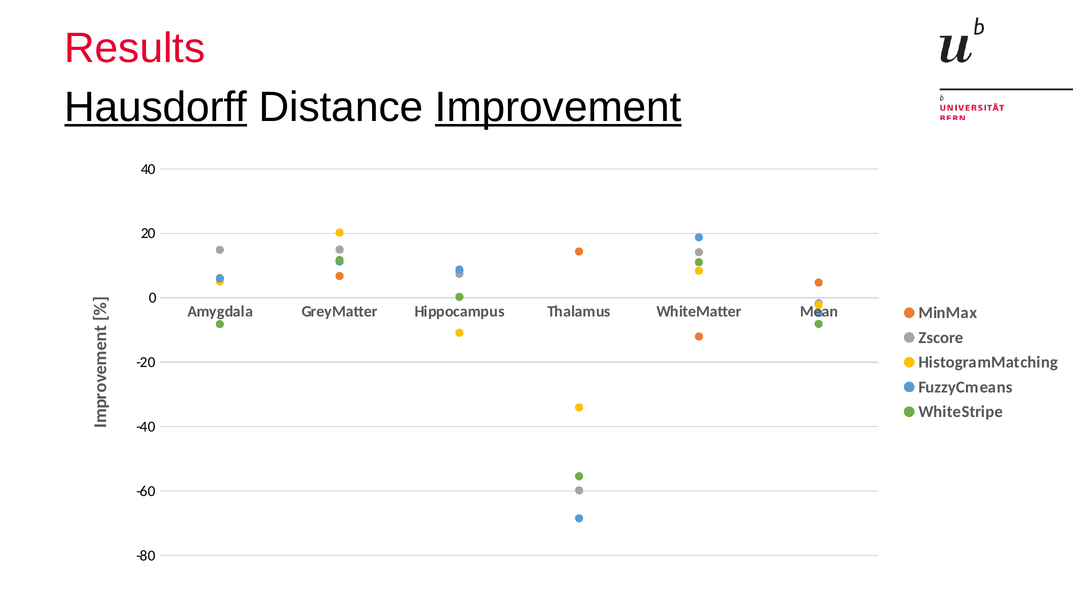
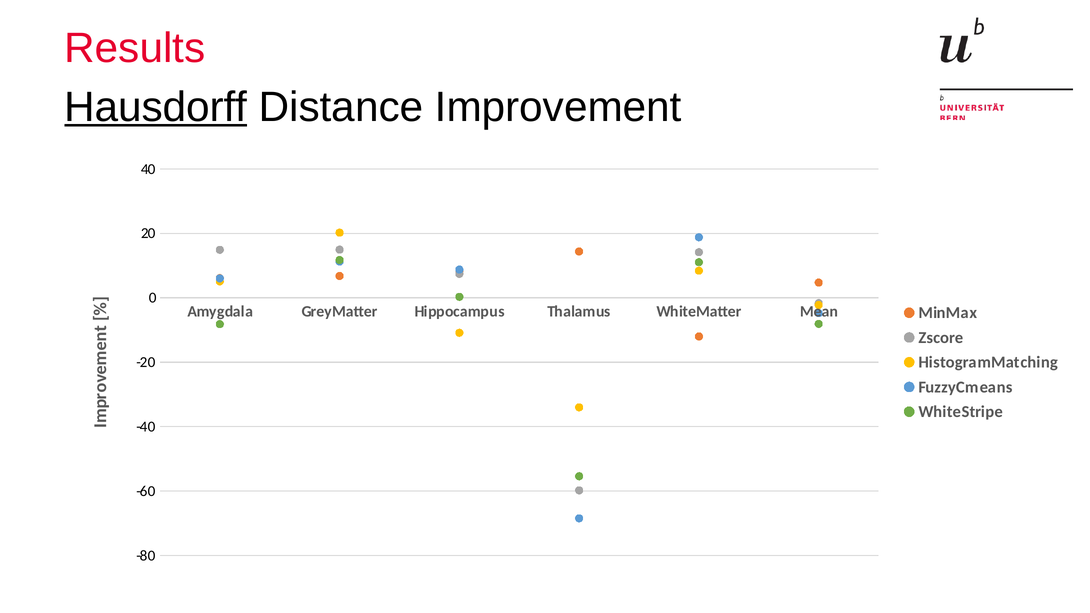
Improvement underline: present -> none (558, 107)
